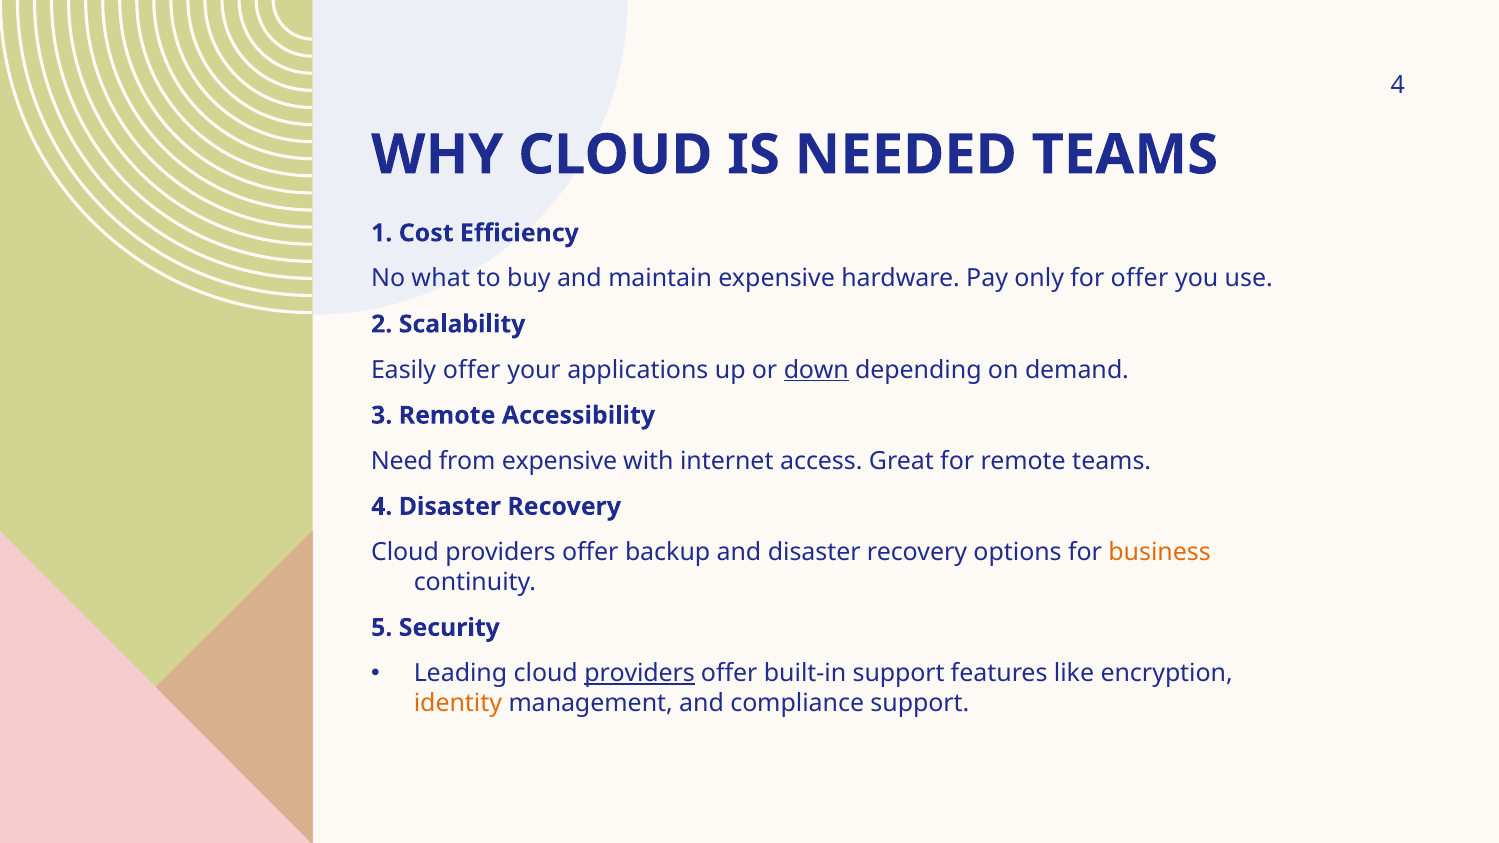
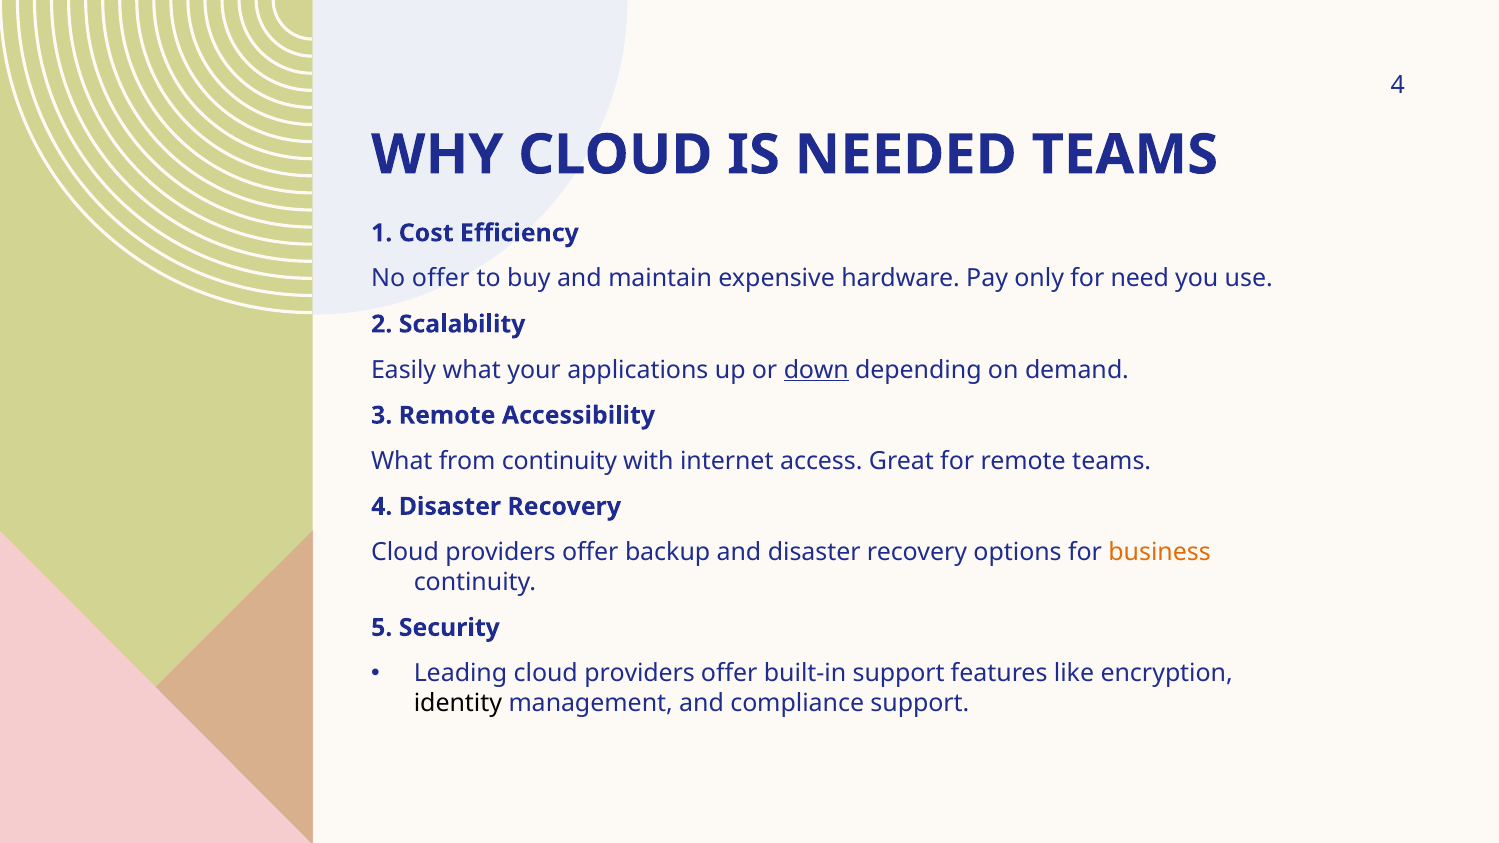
No what: what -> offer (441, 279)
for offer: offer -> need (1140, 279)
Easily offer: offer -> what (472, 370)
Need: Need -> What (402, 461)
from expensive: expensive -> continuity (559, 461)
providers underline: present -> none (640, 673)
identity colour: orange -> black (458, 703)
